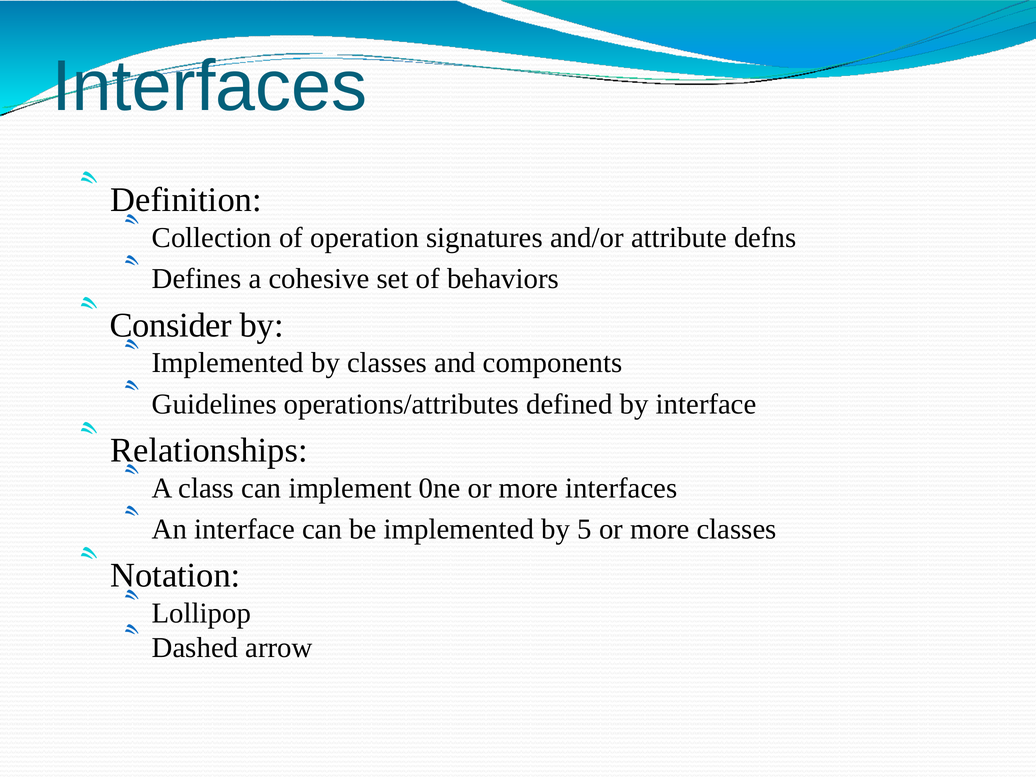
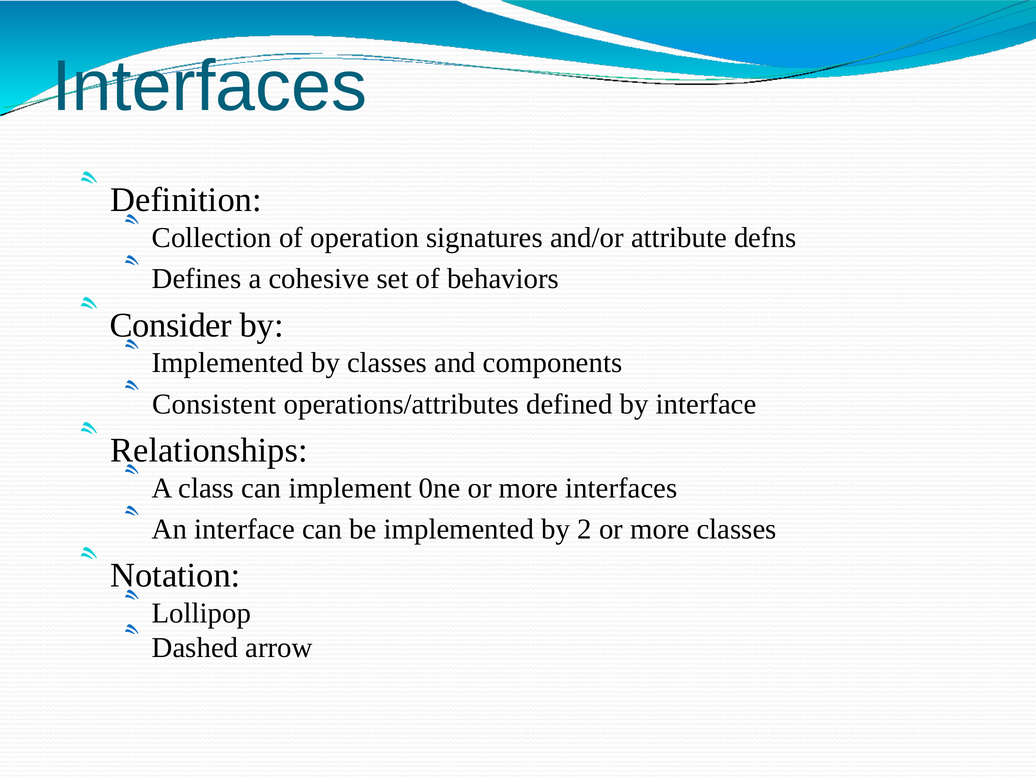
Guidelines: Guidelines -> Consistent (214, 404)
5: 5 -> 2 (584, 529)
